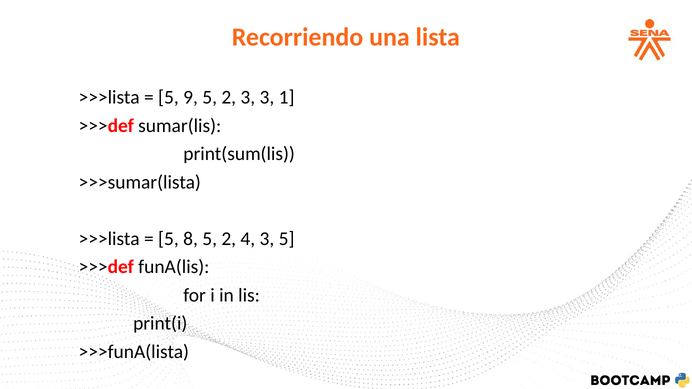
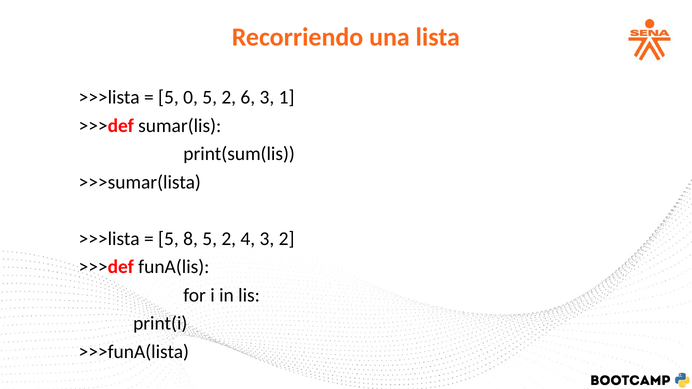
9: 9 -> 0 (191, 97)
2 3: 3 -> 6 (248, 97)
3 5: 5 -> 2 (287, 239)
